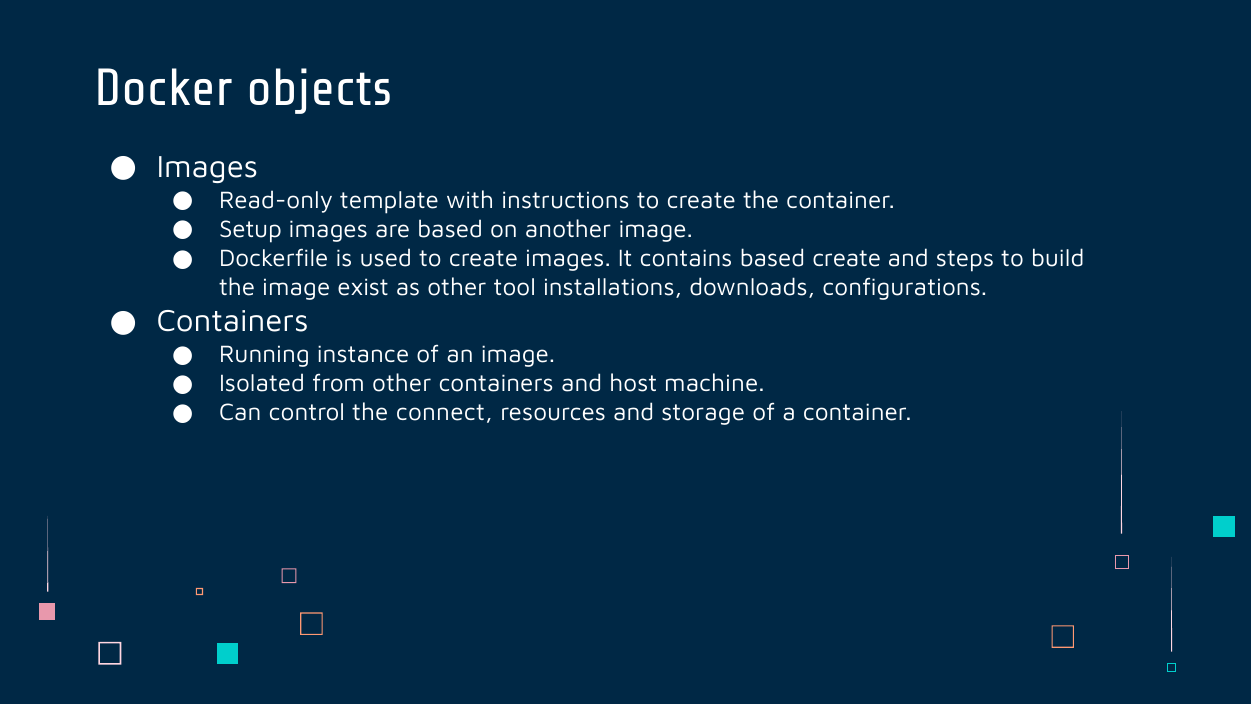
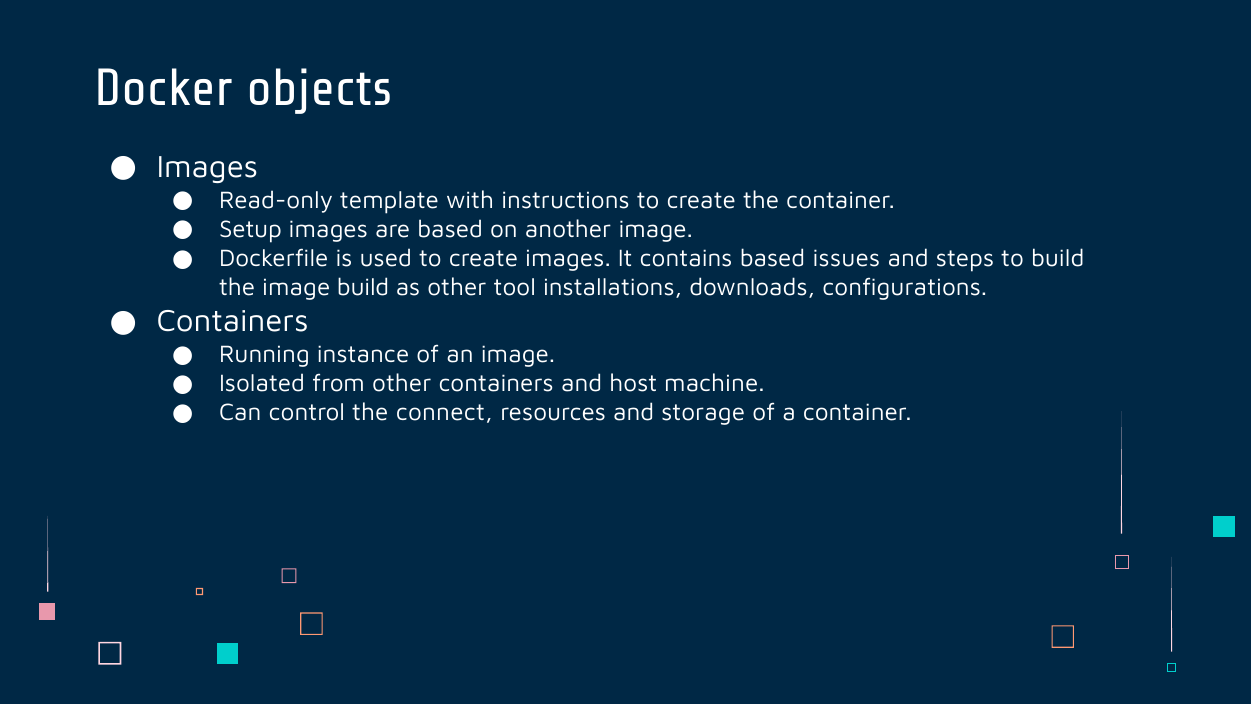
based create: create -> issues (846, 258)
image exist: exist -> build (363, 288)
